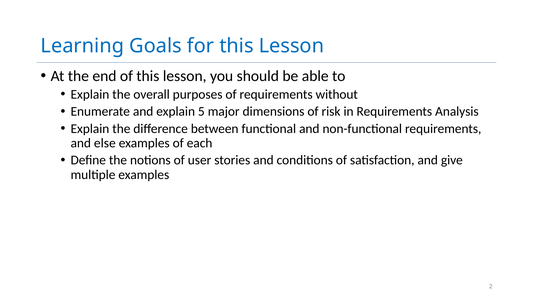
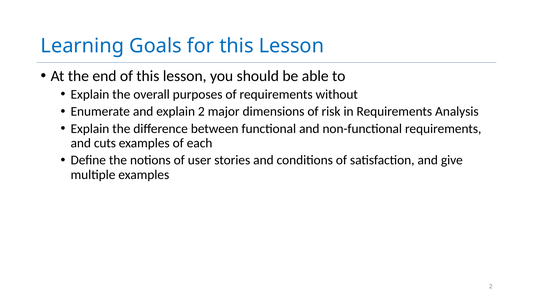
explain 5: 5 -> 2 (201, 111)
else: else -> cuts (105, 143)
